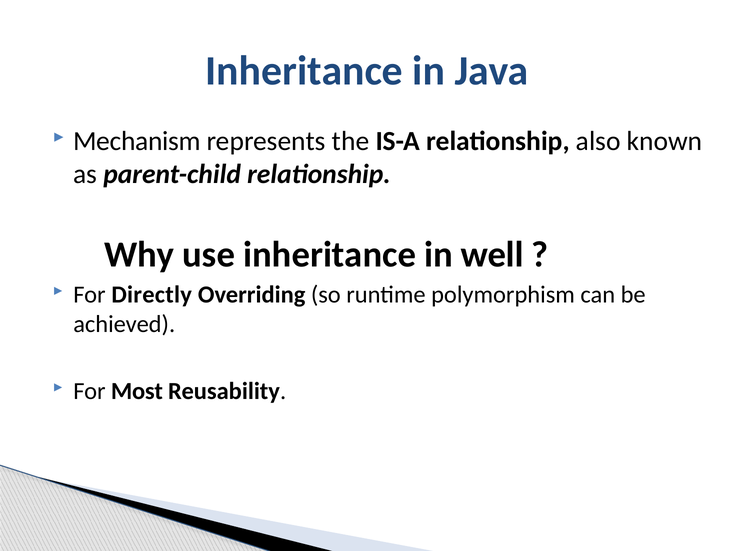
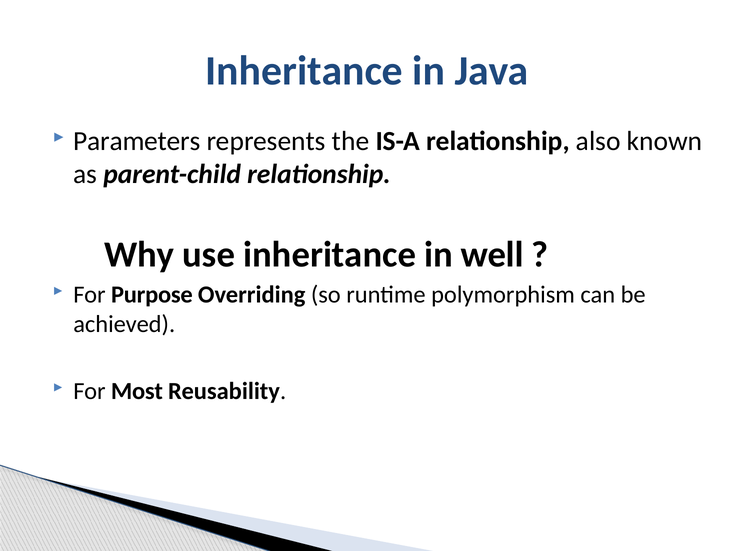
Mechanism: Mechanism -> Parameters (137, 141)
Directly: Directly -> Purpose (152, 294)
